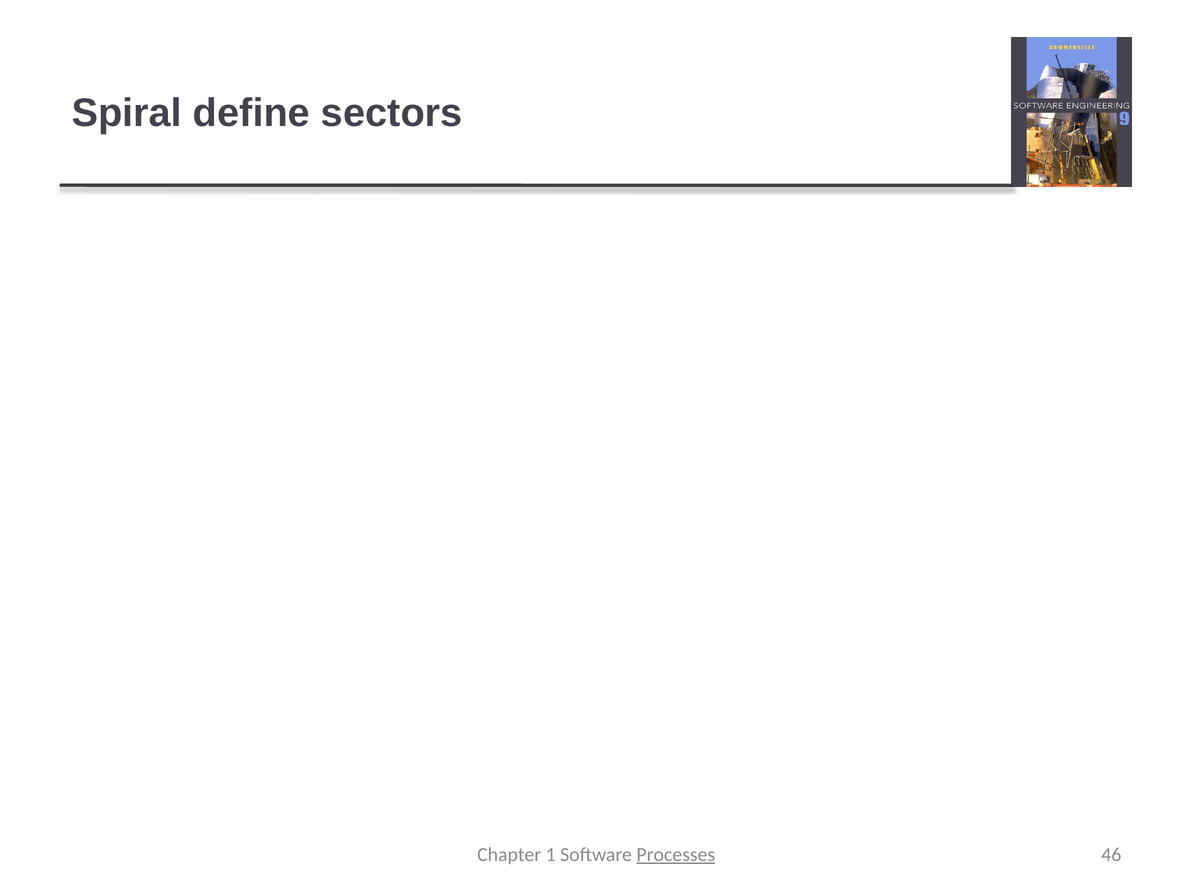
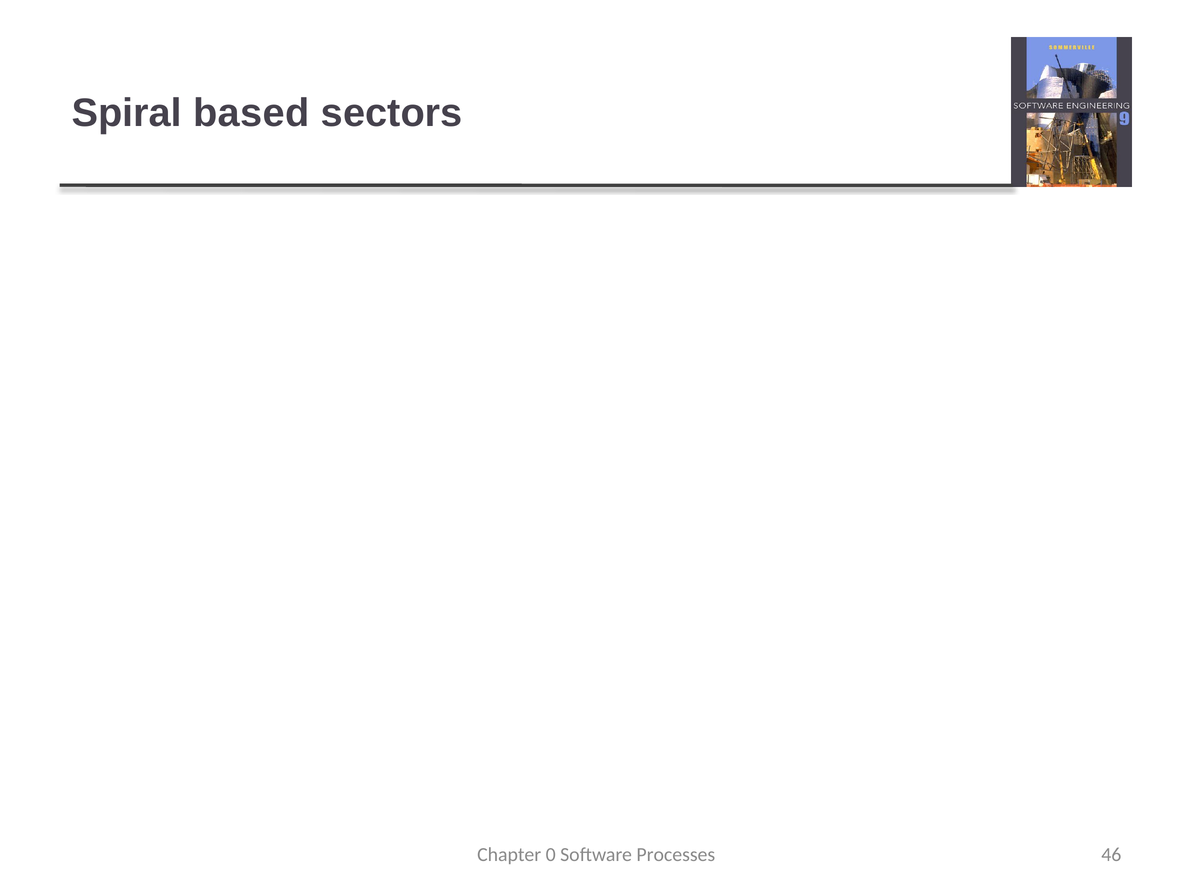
define: define -> based (251, 113)
1: 1 -> 0 (551, 854)
Processes underline: present -> none (676, 854)
